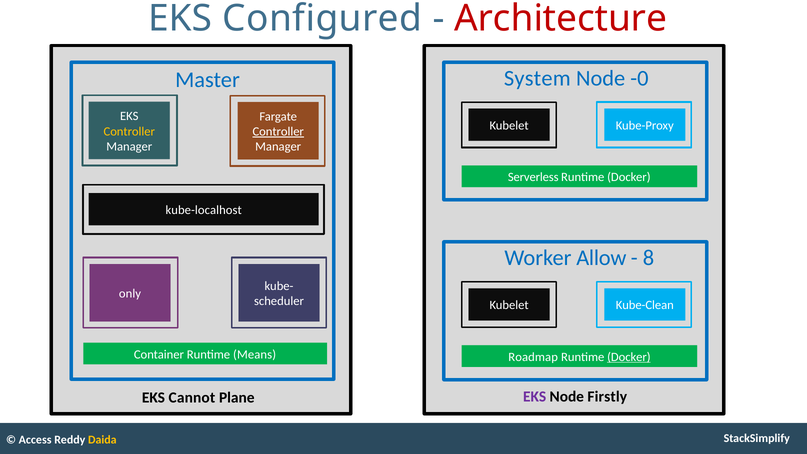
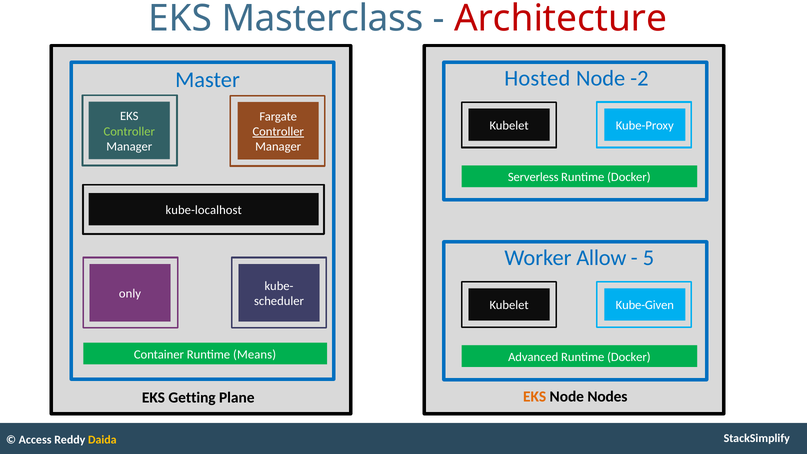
Configured: Configured -> Masterclass (323, 18)
System: System -> Hosted (537, 78)
-0: -0 -> -2 (639, 78)
Controller colour: yellow -> light green (129, 131)
8: 8 -> 5 (649, 258)
Kube-Clean: Kube-Clean -> Kube-Given (645, 305)
Roadmap: Roadmap -> Advanced (533, 357)
Docker underline: present -> none (629, 357)
Cannot: Cannot -> Getting (192, 398)
EKS colour: purple -> orange (535, 397)
Firstly: Firstly -> Nodes (607, 397)
